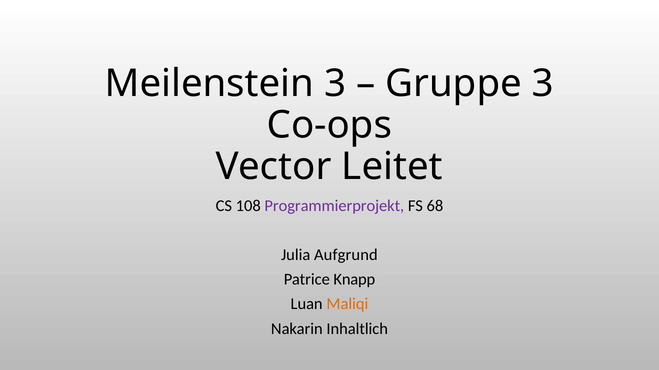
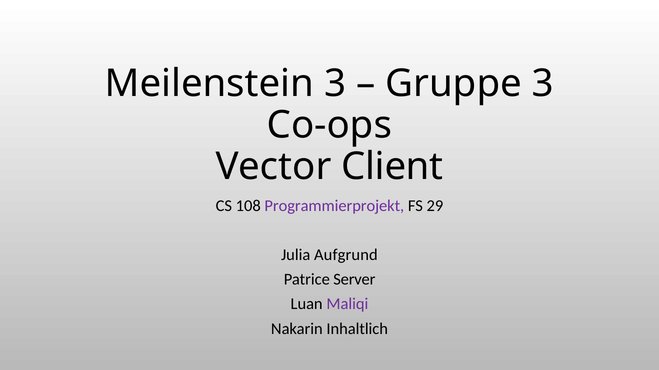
Leitet: Leitet -> Client (392, 167)
68: 68 -> 29 (435, 206)
Knapp: Knapp -> Server (354, 280)
Maliqi colour: orange -> purple (347, 305)
